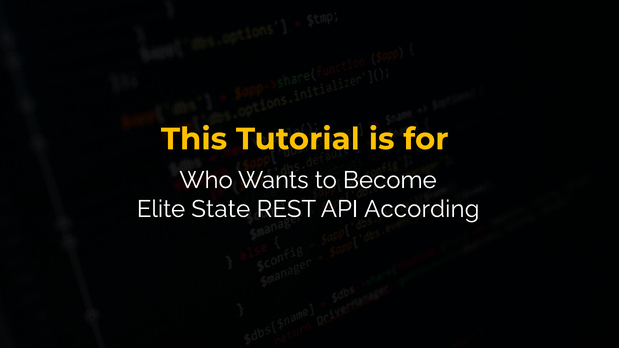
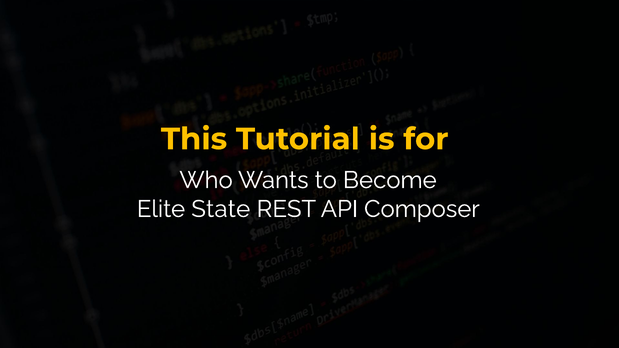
According: According -> Composer (422, 209)
